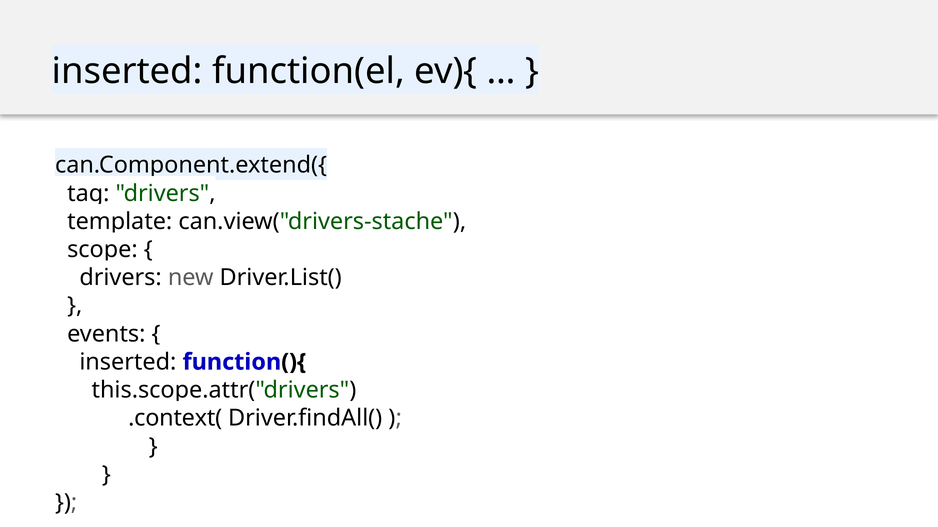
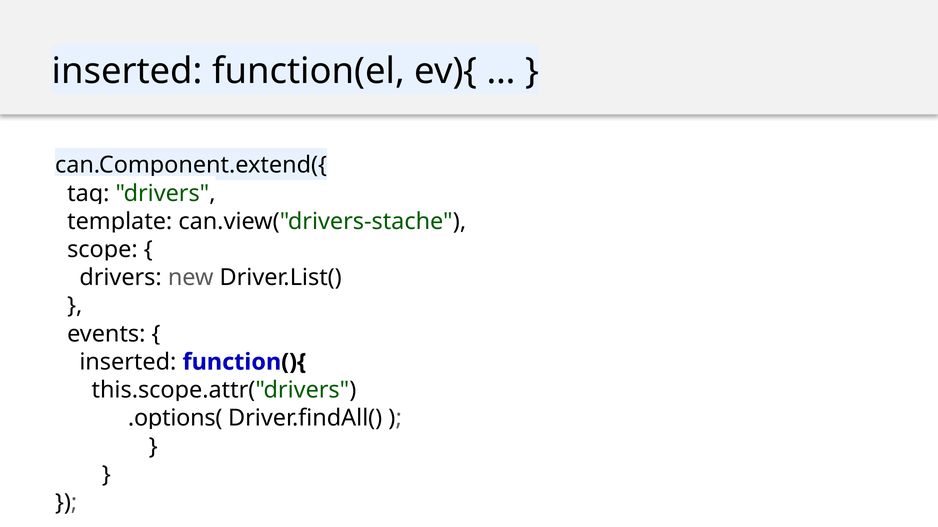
.context(: .context( -> .options( (175, 419)
